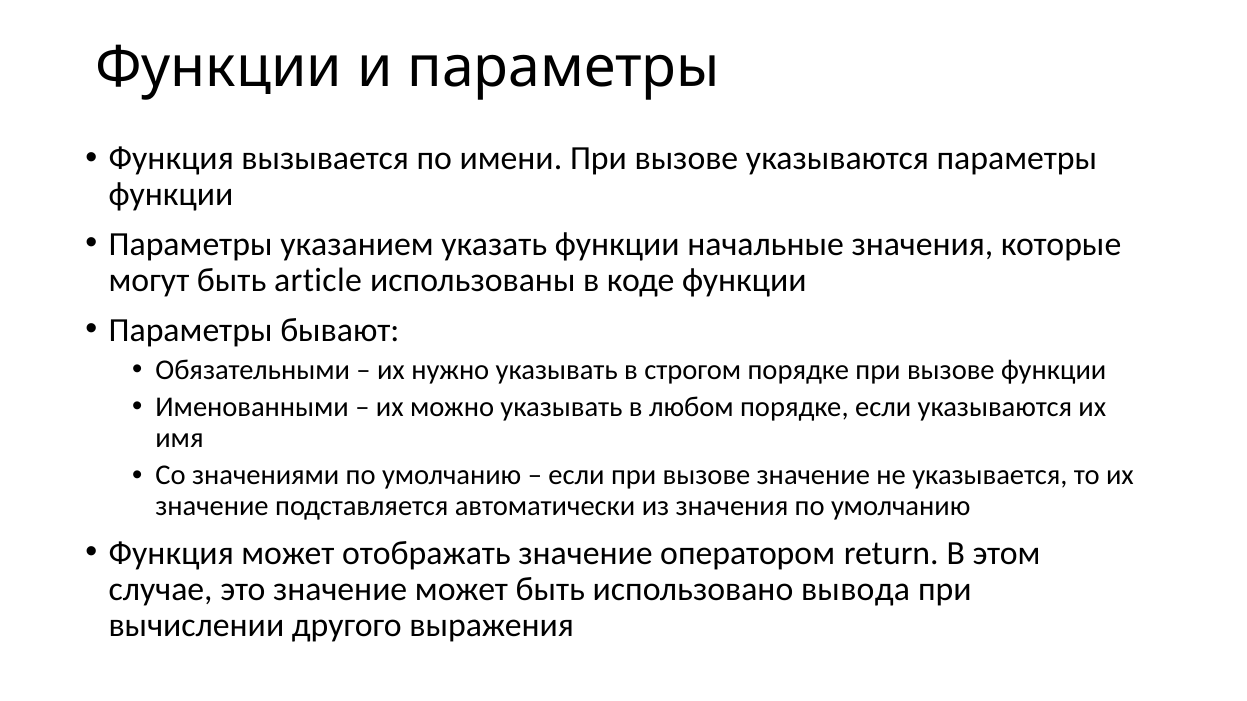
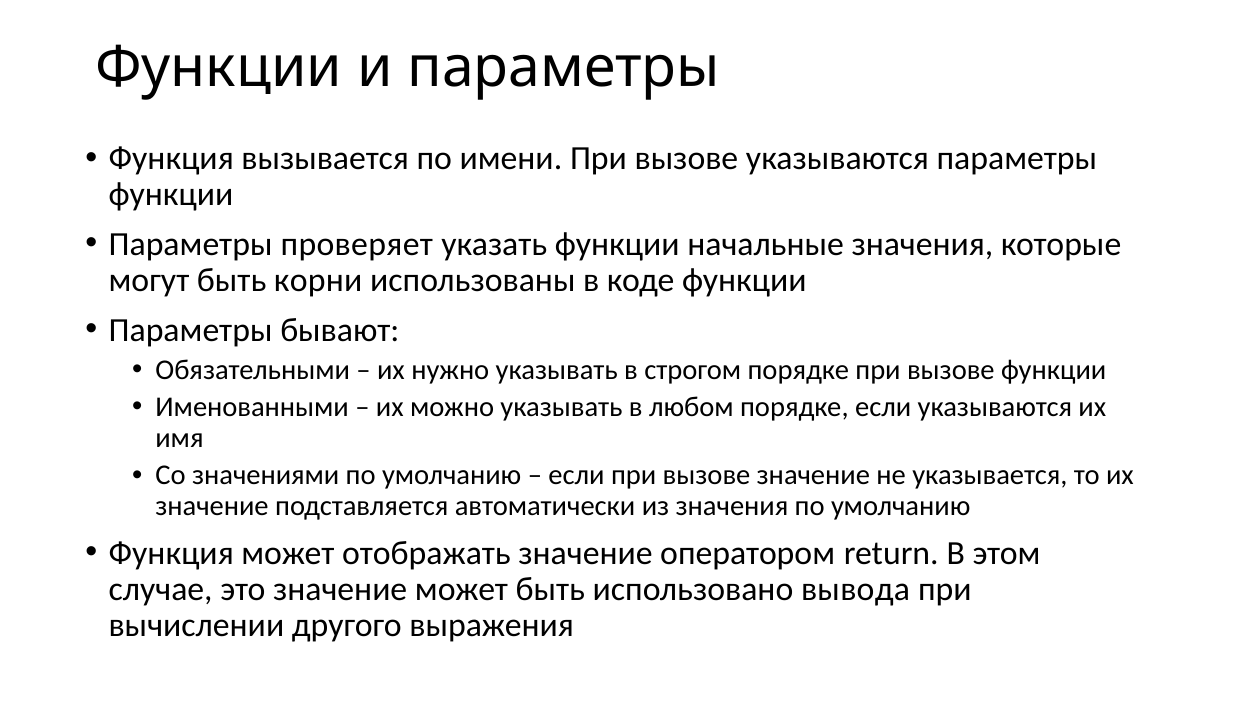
указанием: указанием -> проверяет (357, 244)
article: article -> корни (318, 281)
